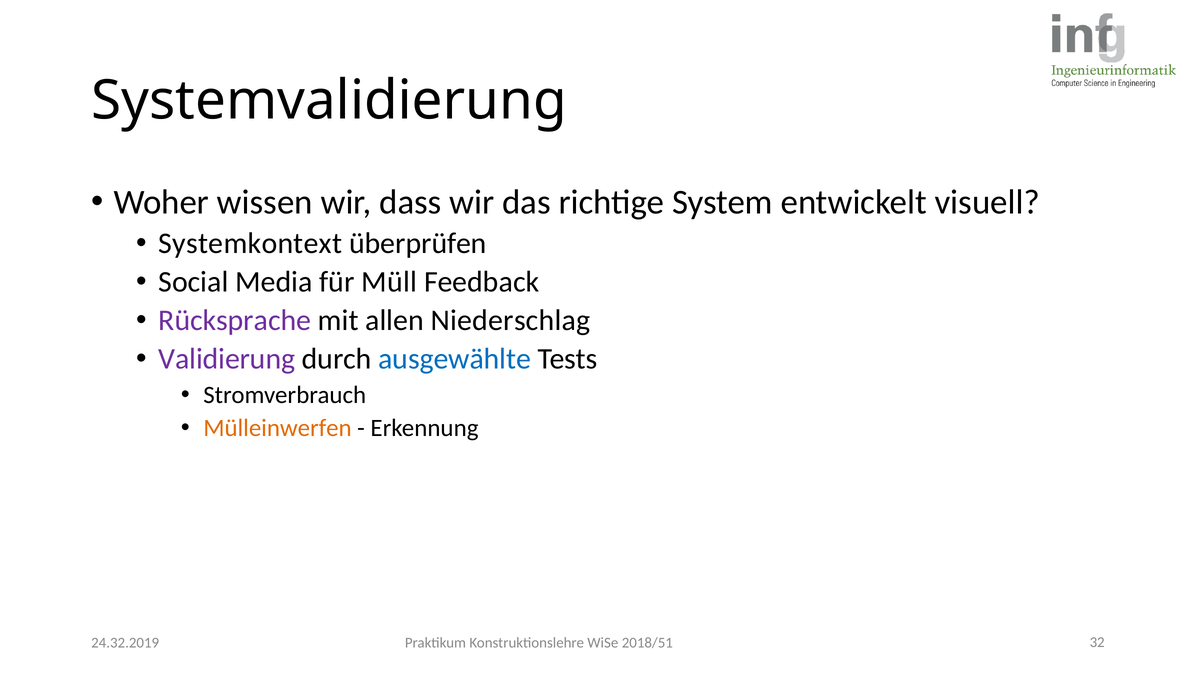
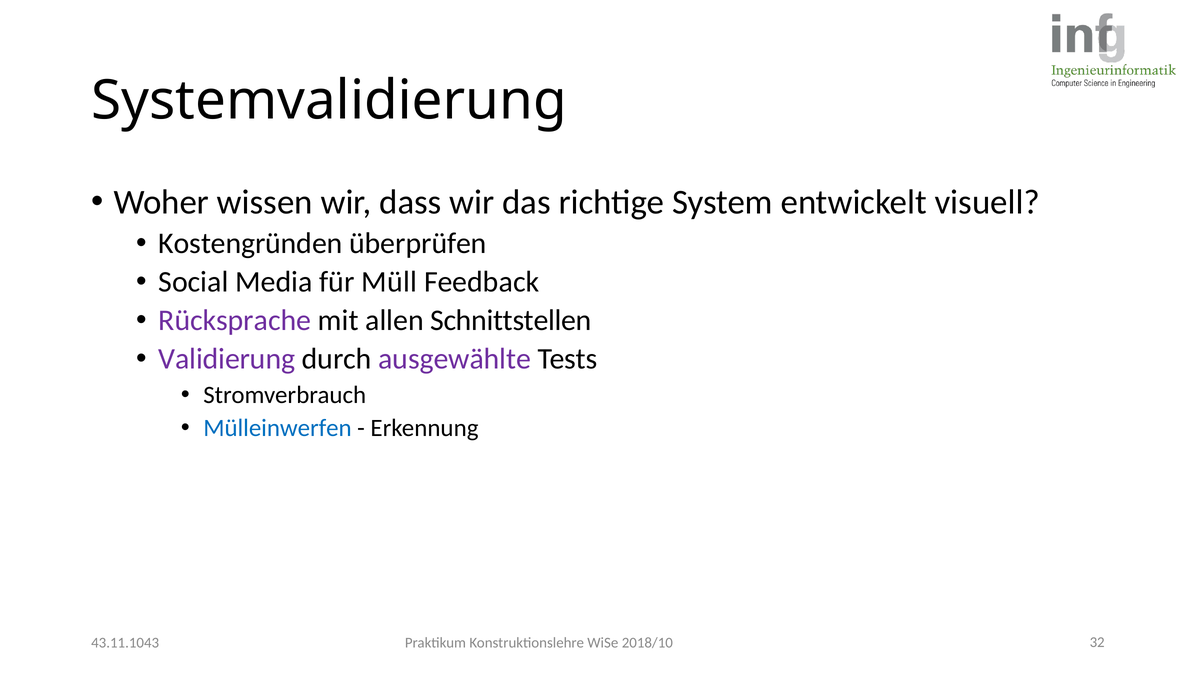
Systemkontext: Systemkontext -> Kostengründen (250, 243)
Niederschlag: Niederschlag -> Schnittstellen (511, 320)
ausgewählte colour: blue -> purple (455, 359)
Mülleinwerfen colour: orange -> blue (277, 428)
24.32.2019: 24.32.2019 -> 43.11.1043 (125, 642)
2018/51: 2018/51 -> 2018/10 (647, 642)
